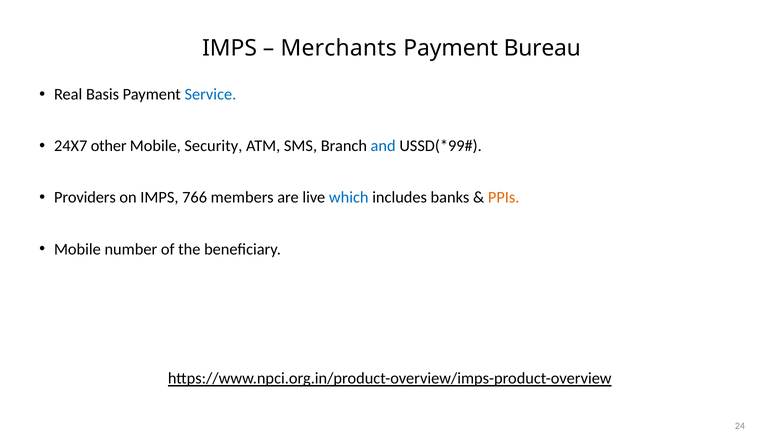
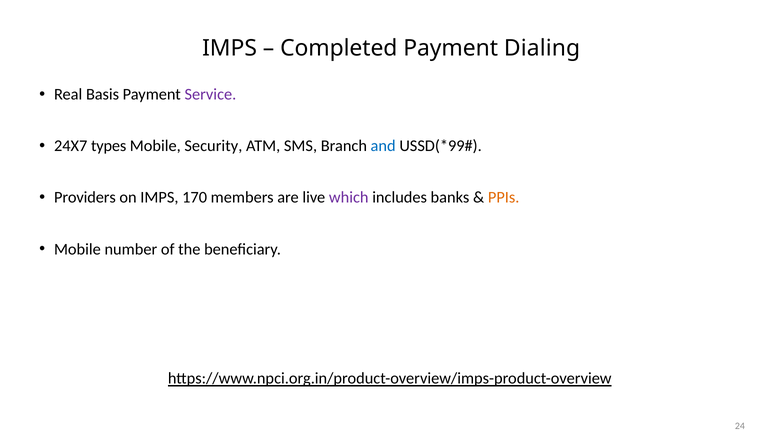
Merchants: Merchants -> Completed (339, 48)
Bureau: Bureau -> Dialing (542, 48)
Service colour: blue -> purple (210, 94)
other: other -> types (109, 146)
766: 766 -> 170 (195, 198)
which colour: blue -> purple (349, 198)
